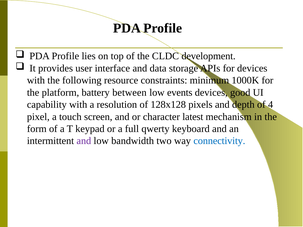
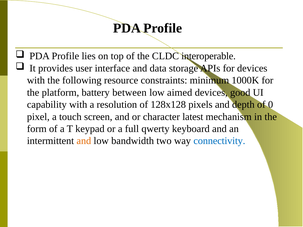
development: development -> interoperable (209, 56)
events: events -> aimed (180, 93)
4: 4 -> 0 (271, 105)
and colour: purple -> orange (84, 141)
